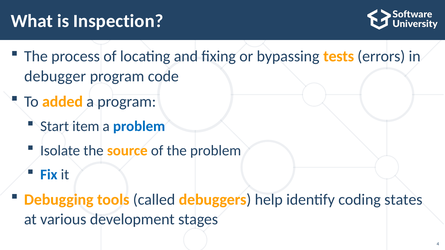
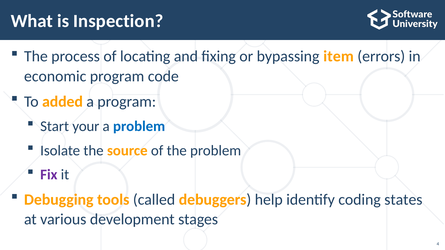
tests: tests -> item (339, 56)
debugger: debugger -> economic (55, 76)
item: item -> your (86, 126)
Fix colour: blue -> purple (49, 175)
